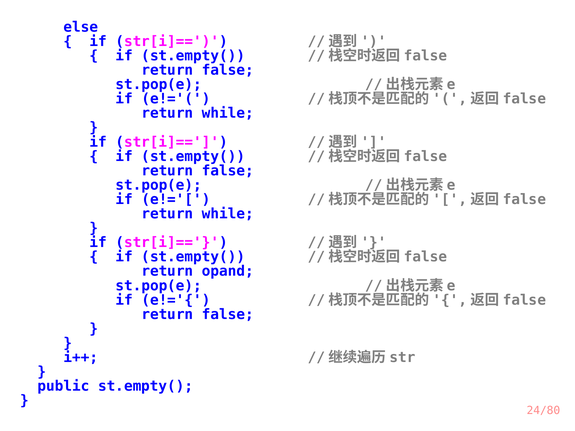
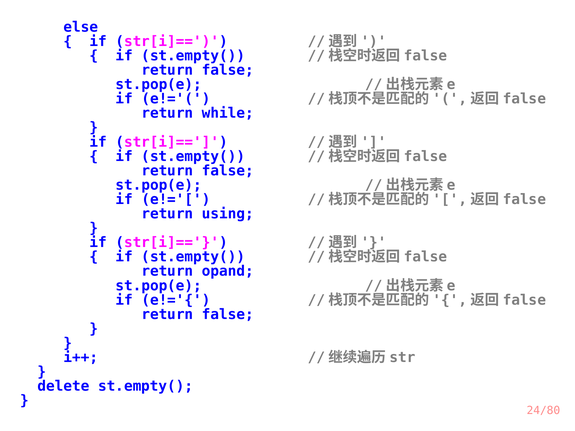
while: while -> using (228, 214)
public: public -> delete (63, 386)
